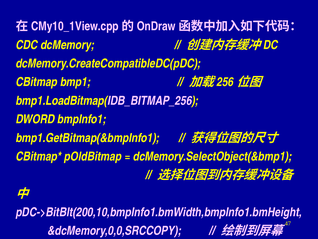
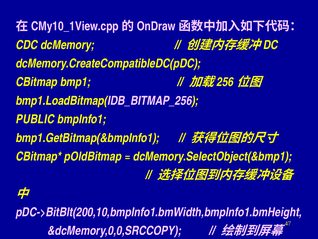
DWORD: DWORD -> PUBLIC (35, 119)
